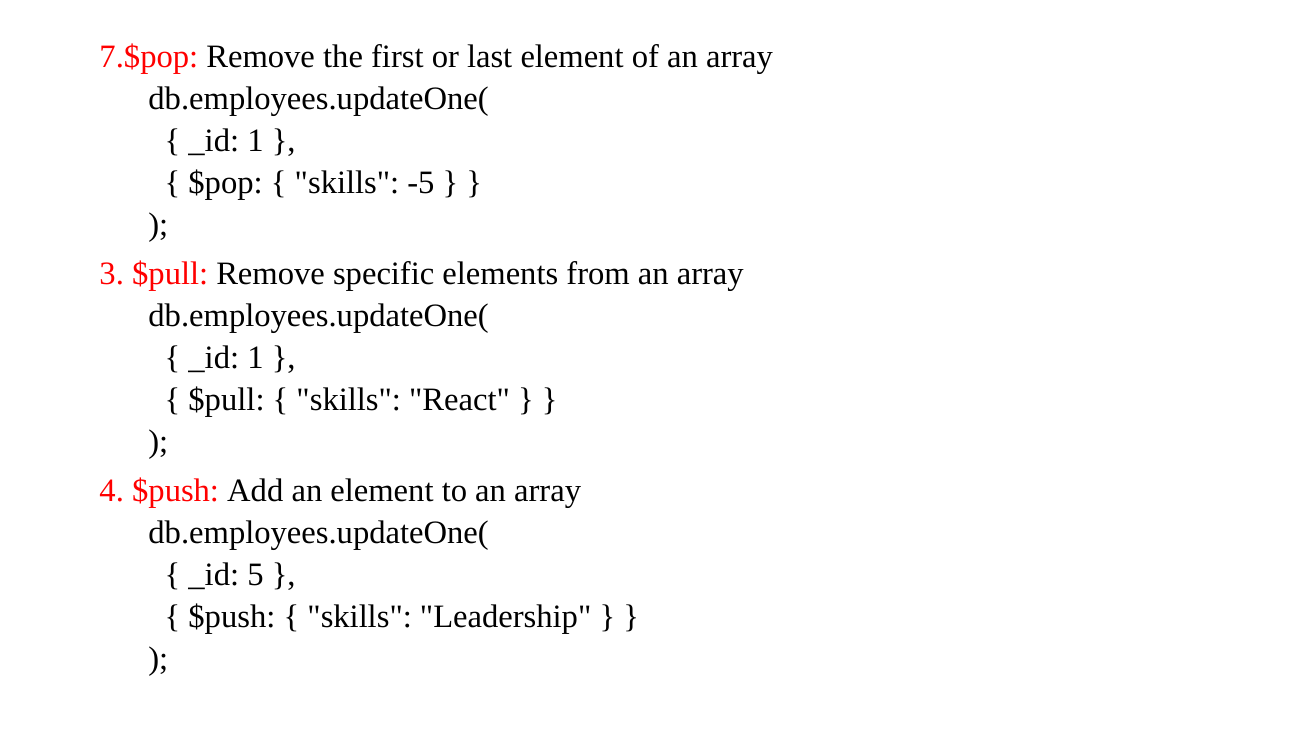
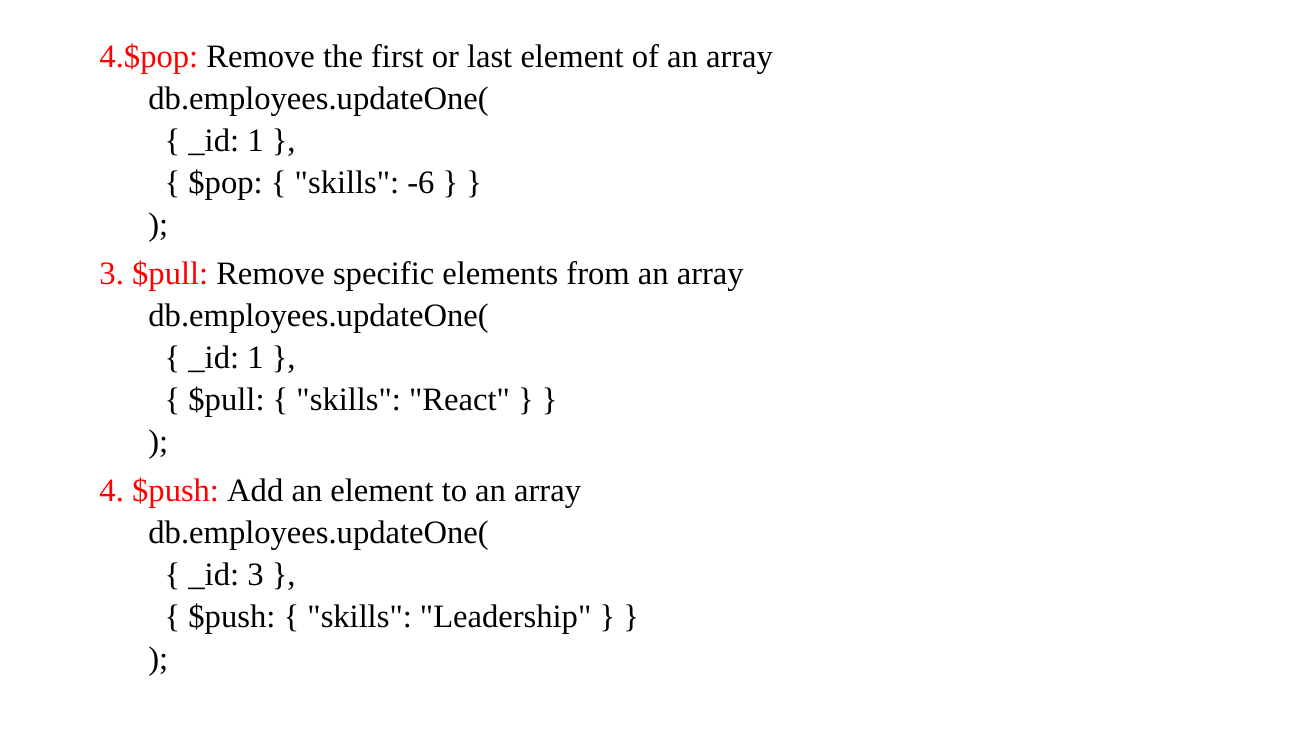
7.$pop: 7.$pop -> 4.$pop (149, 57)
-5: -5 -> -6 (421, 183)
_id 5: 5 -> 3 (256, 575)
